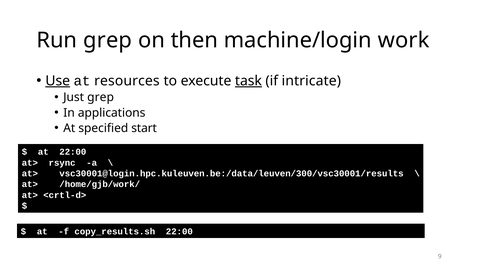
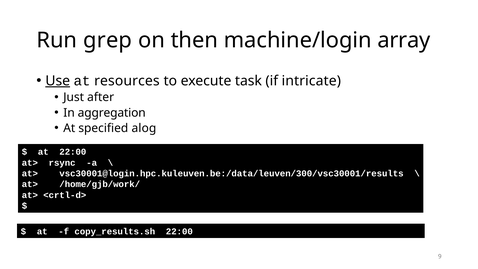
work: work -> array (404, 40)
task underline: present -> none (248, 81)
Just grep: grep -> after (101, 97)
applications: applications -> aggregation (112, 113)
start: start -> alog (144, 128)
